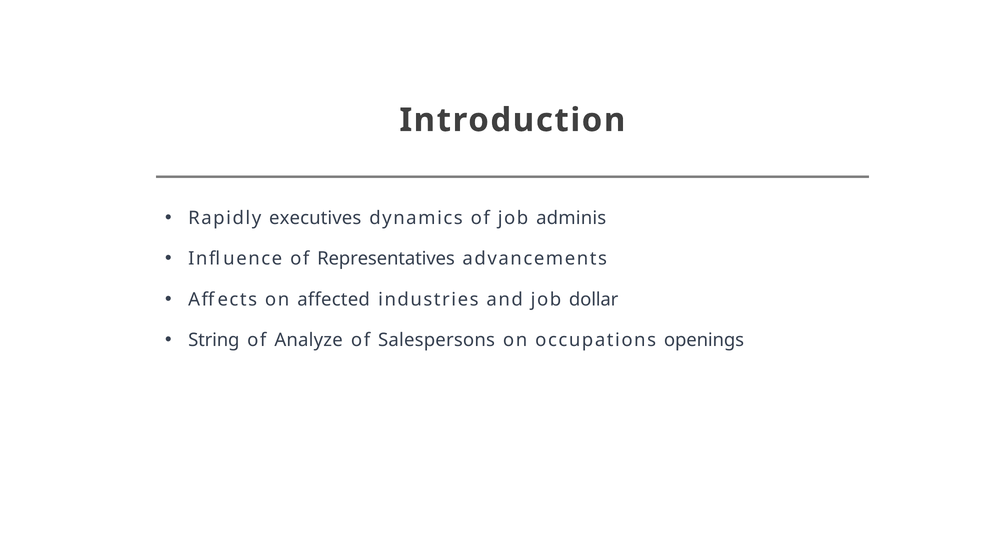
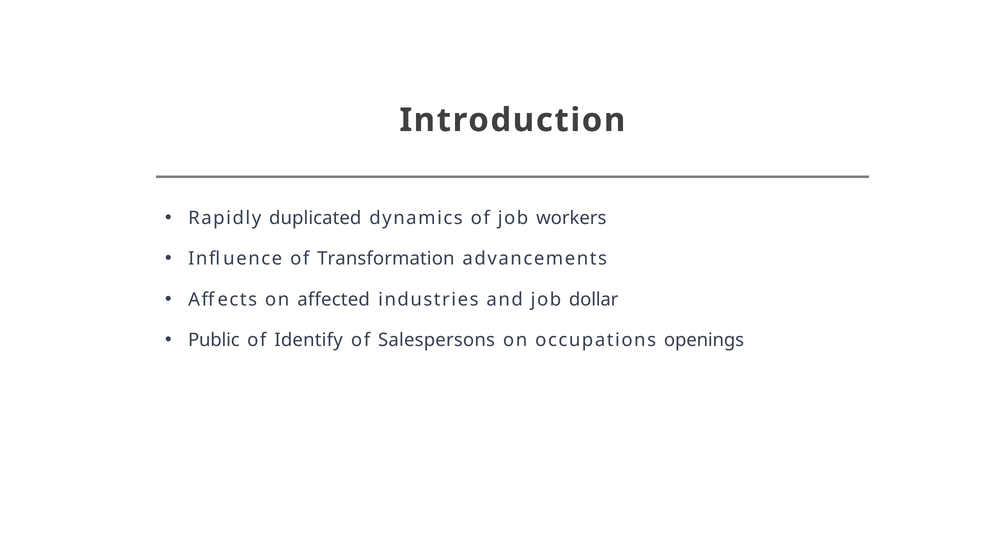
executives: executives -> duplicated (315, 218)
adminis: adminis -> workers (571, 218)
Representatives: Representatives -> Transformation (386, 259)
String: String -> Public (214, 341)
Analyze: Analyze -> Identify (309, 341)
